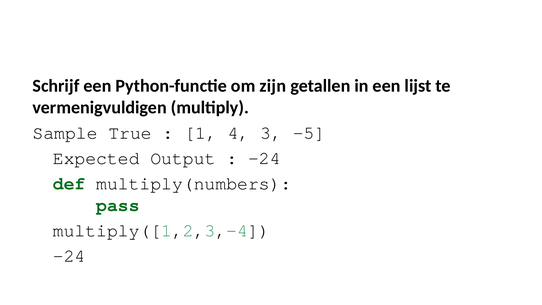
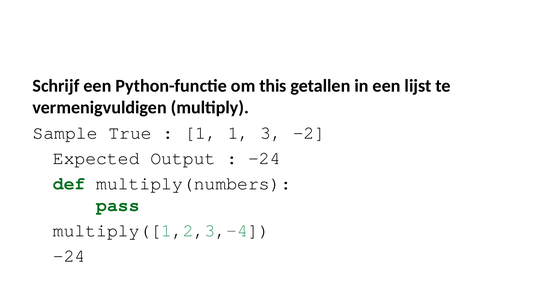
zijn: zijn -> this (273, 86)
1 4: 4 -> 1 (239, 133)
-5: -5 -> -2 (309, 133)
